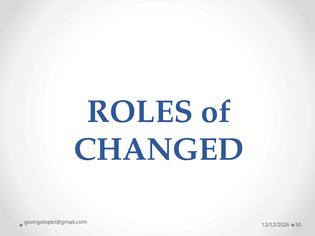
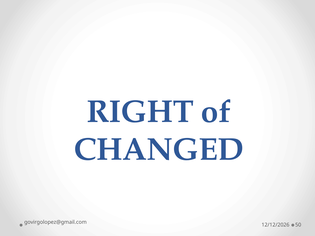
ROLES: ROLES -> RIGHT (140, 112)
